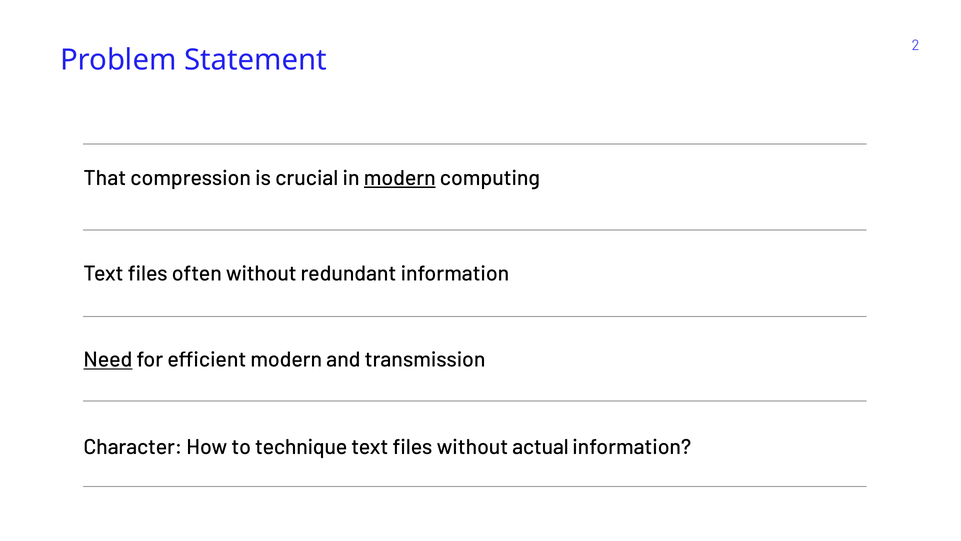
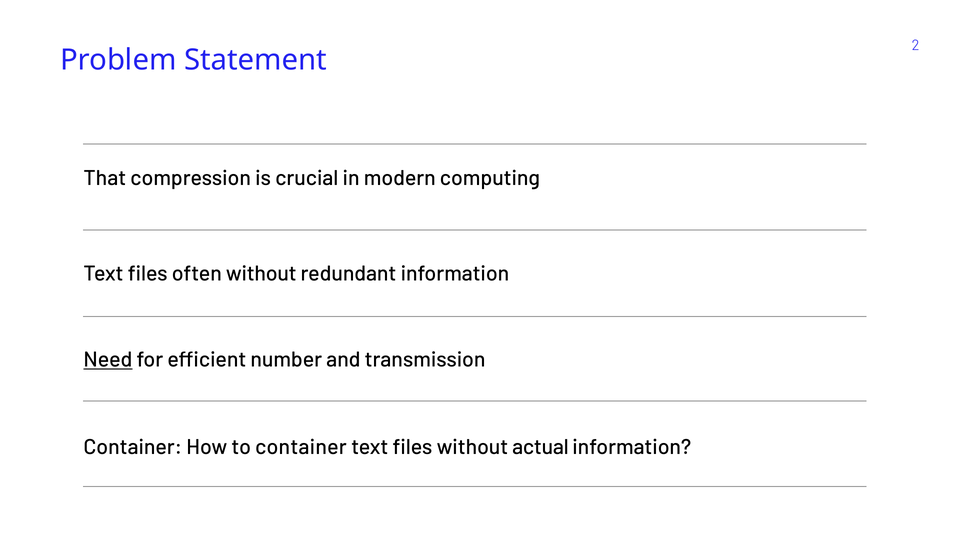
modern underline: present -> none (400, 178)
efficient modern: modern -> number (286, 360)
Character: Character -> Container (133, 447)
to technique: technique -> container (301, 447)
